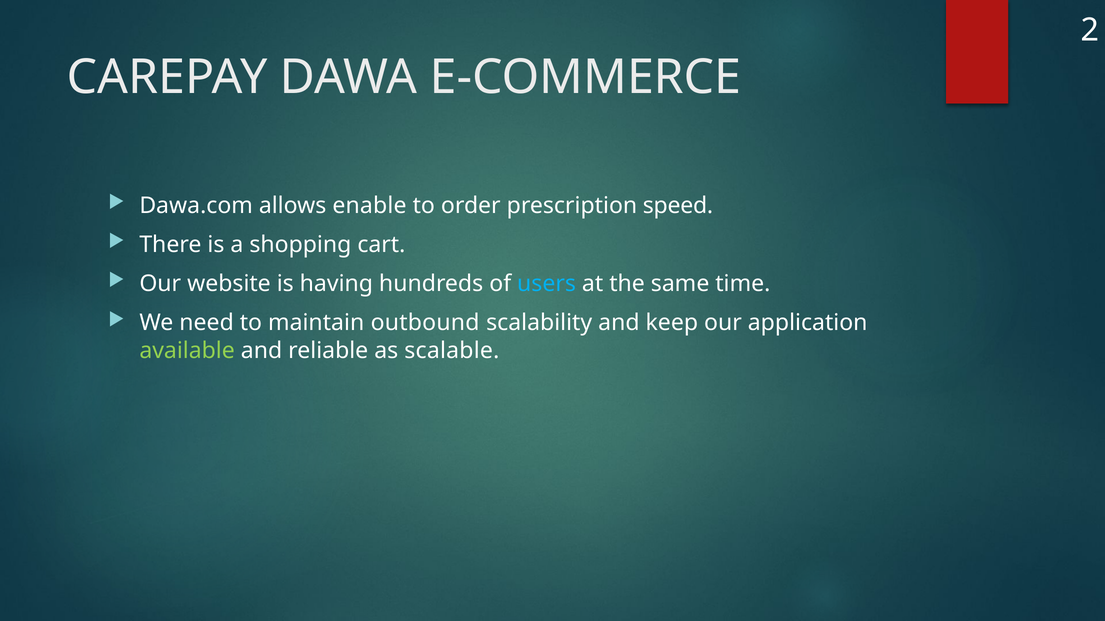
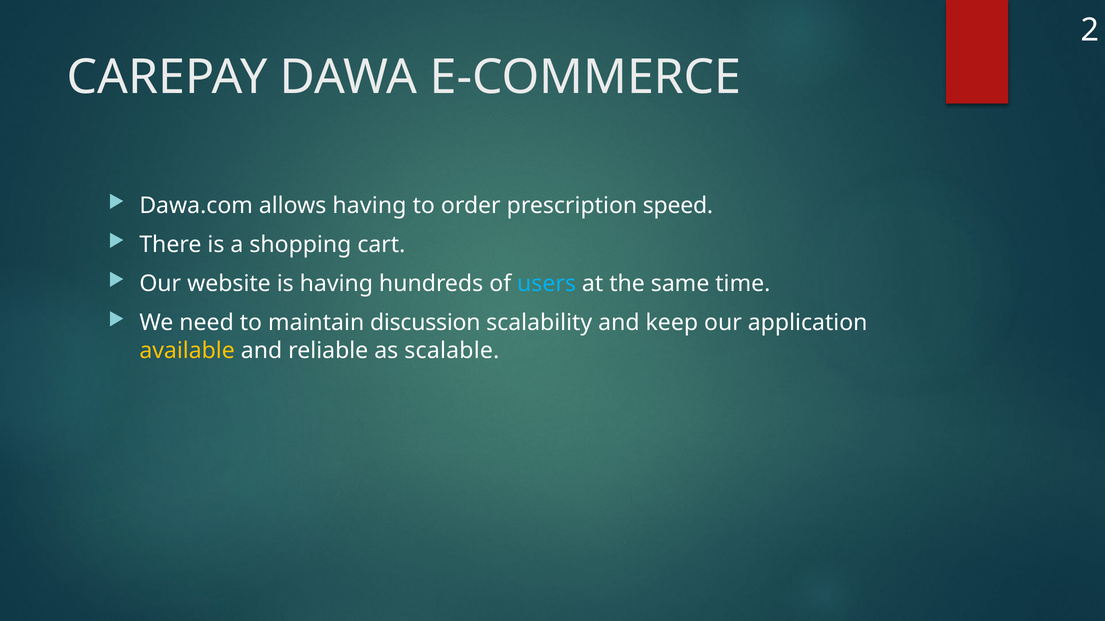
allows enable: enable -> having (369, 206)
outbound: outbound -> discussion (425, 323)
available colour: light green -> yellow (187, 351)
